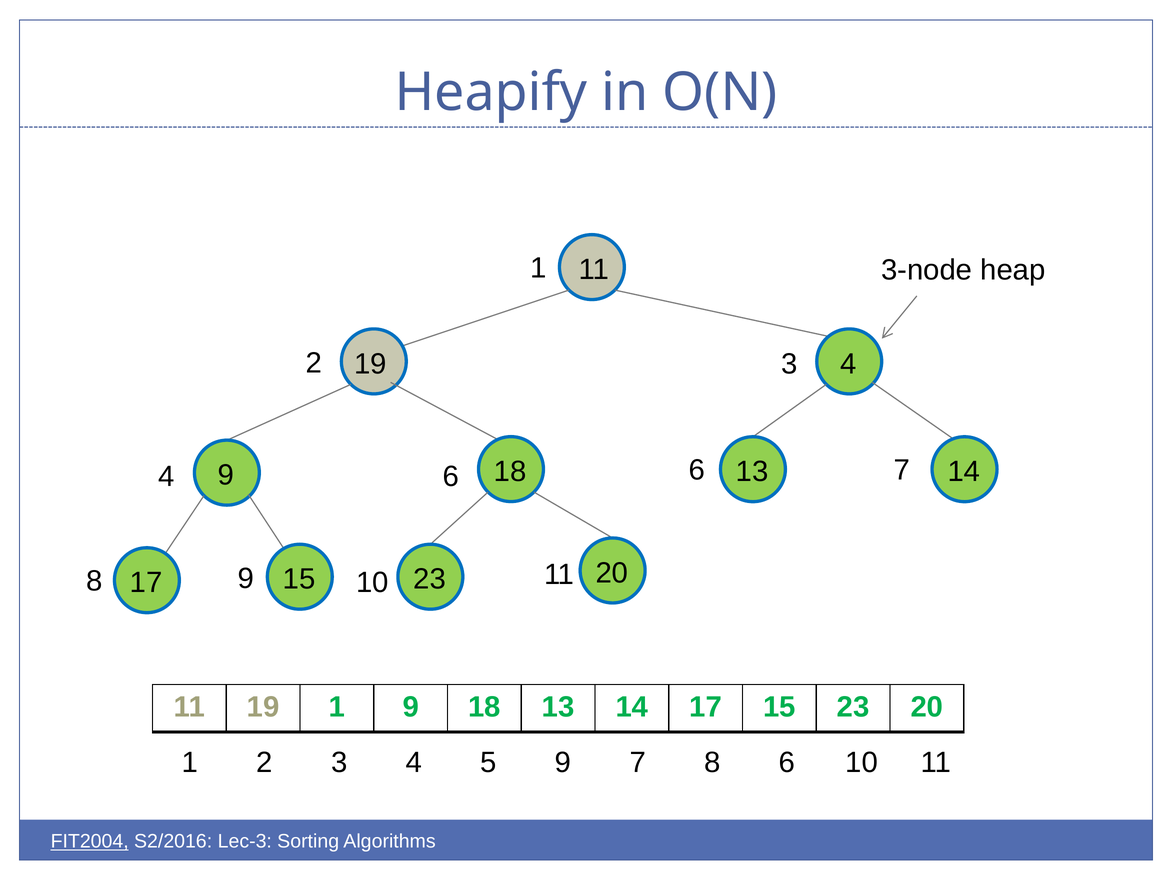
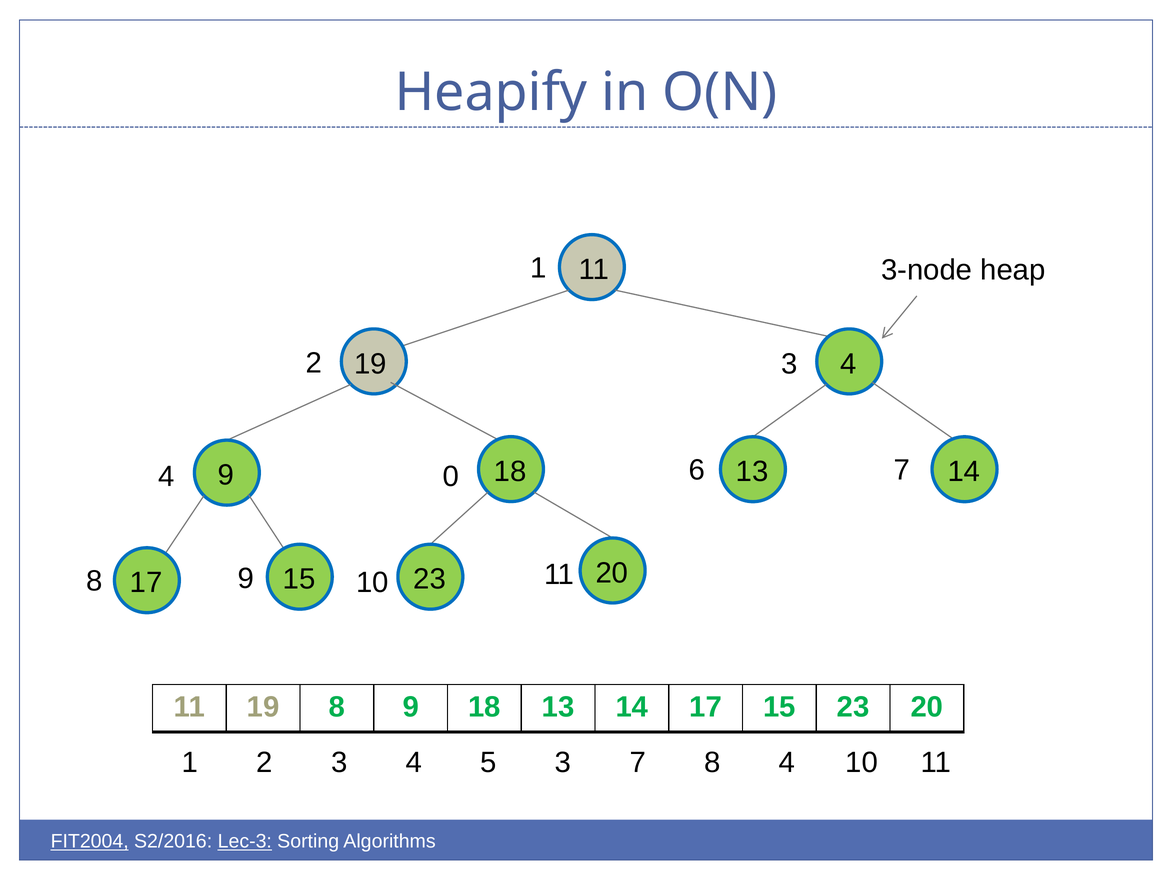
4 6: 6 -> 0 (451, 477)
19 1: 1 -> 8 (337, 707)
5 9: 9 -> 3 (563, 762)
8 6: 6 -> 4 (787, 762)
Lec-3 underline: none -> present (245, 841)
